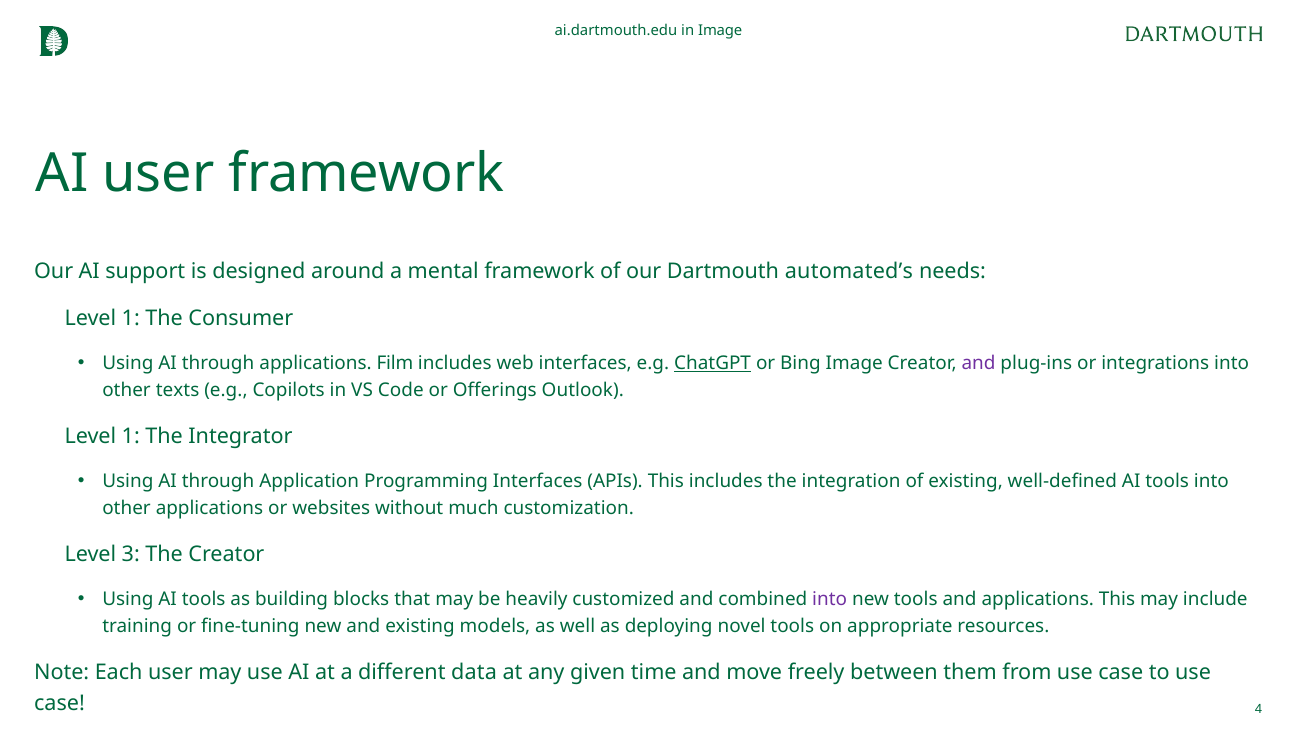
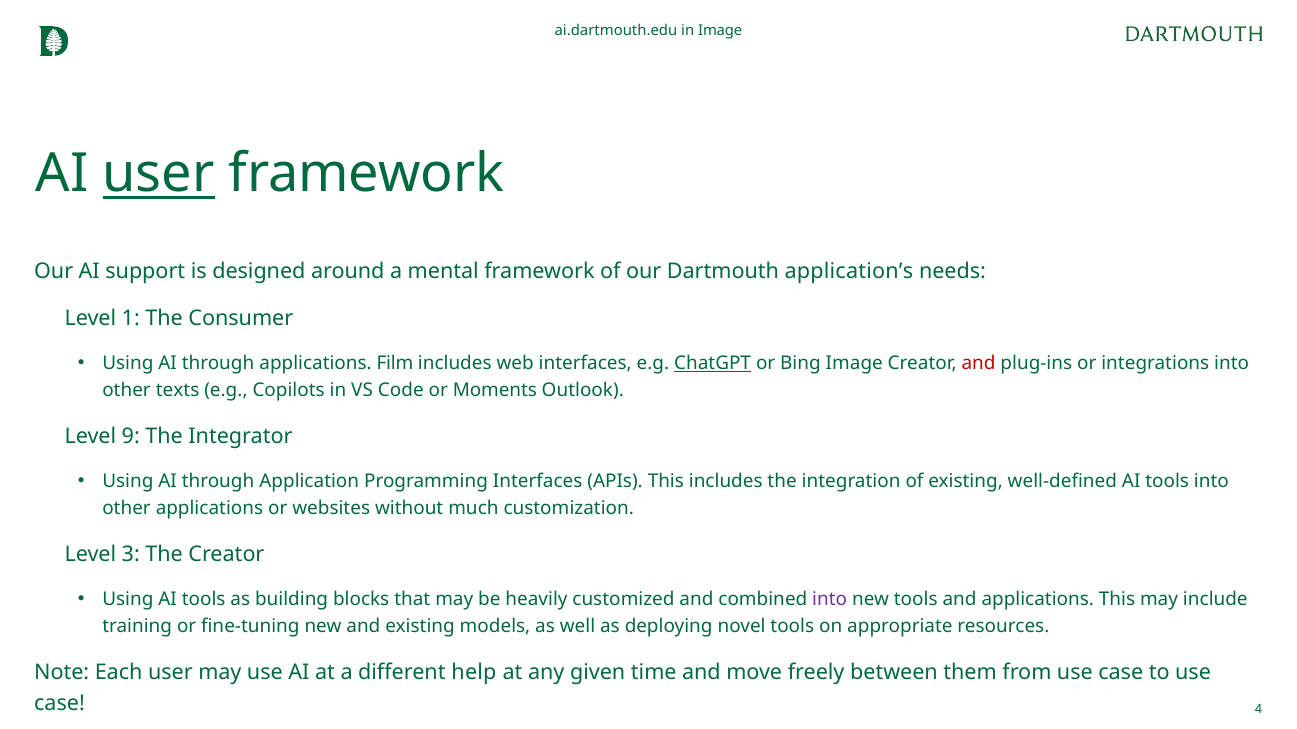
user underline: none -> present (159, 174)
automated’s: automated’s -> application’s (849, 271)
and colour: purple -> red (979, 364)
Offerings: Offerings -> Moments (495, 391)
1: 1 -> 9 (131, 437)
data: data -> help (474, 673)
